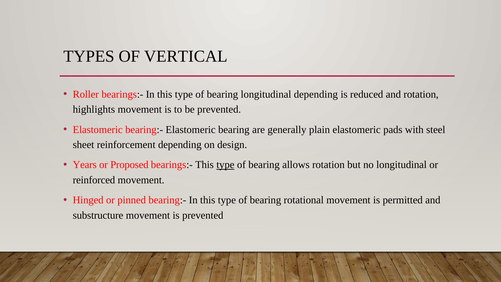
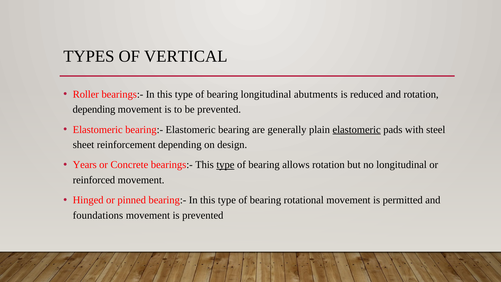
longitudinal depending: depending -> abutments (316, 94)
highlights: highlights -> depending (94, 109)
elastomeric underline: none -> present (357, 129)
Proposed: Proposed -> Concrete (129, 165)
substructure: substructure -> foundations (98, 215)
